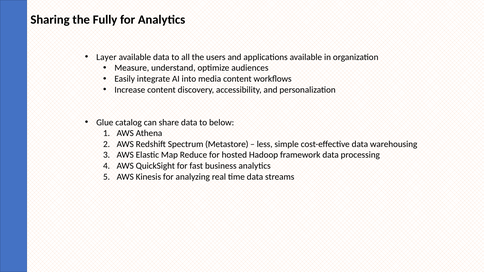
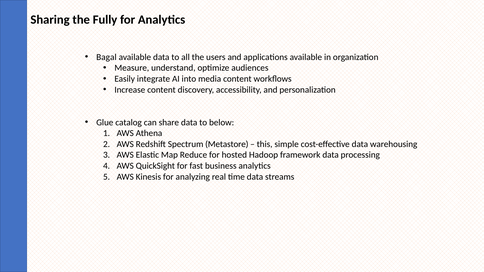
Layer: Layer -> Bagal (106, 57)
less: less -> this (265, 144)
